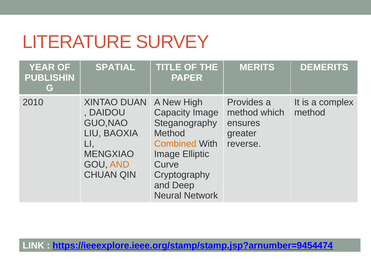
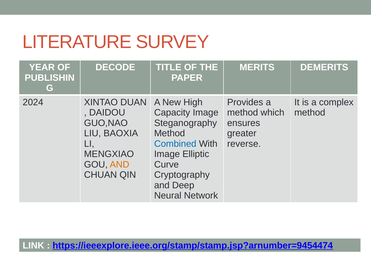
SPATIAL: SPATIAL -> DECODE (115, 67)
2010: 2010 -> 2024 (33, 102)
Combined colour: orange -> blue (175, 144)
